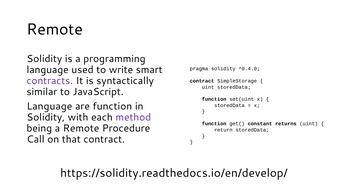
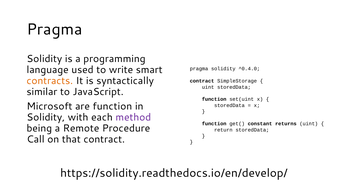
Remote: Remote -> Pragma (55, 29)
contracts colour: purple -> orange (50, 81)
Language: Language -> Microsoft (49, 106)
